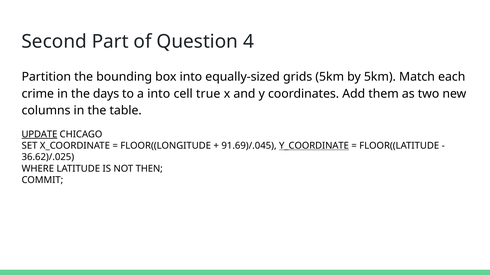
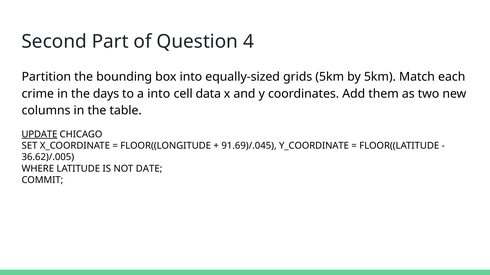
true: true -> data (208, 94)
Y_COORDINATE underline: present -> none (314, 146)
36.62)/.025: 36.62)/.025 -> 36.62)/.005 (48, 157)
THEN: THEN -> DATE (149, 169)
